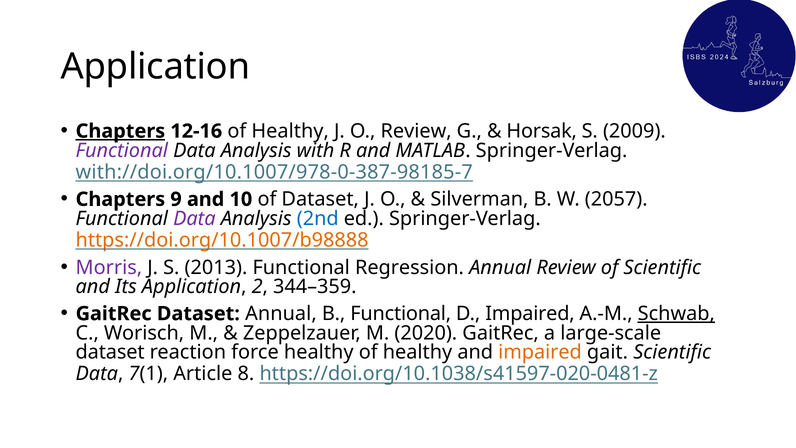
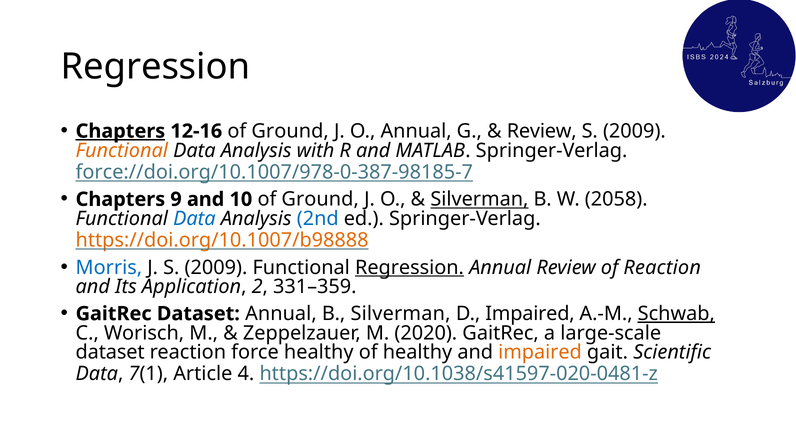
Application: Application -> Regression (155, 67)
12-16 of Healthy: Healthy -> Ground (290, 131)
O Review: Review -> Annual (416, 131)
Horsak: Horsak -> Review (542, 131)
Functional colour: purple -> orange (122, 150)
with://doi.org/10.1007/978-0-387-98185-7: with://doi.org/10.1007/978-0-387-98185-7 -> force://doi.org/10.1007/978-0-387-98185-7 (274, 172)
10 of Dataset: Dataset -> Ground (320, 199)
Silverman underline: none -> present (479, 199)
2057: 2057 -> 2058 (616, 199)
Data colour: purple -> blue (194, 219)
Morris colour: purple -> blue (109, 267)
J S 2013: 2013 -> 2009 (216, 267)
Regression underline: none -> present (409, 267)
of Scientific: Scientific -> Reaction (662, 267)
344–359: 344–359 -> 331–359 (315, 287)
B Functional: Functional -> Silverman (401, 313)
8: 8 -> 4 (246, 374)
